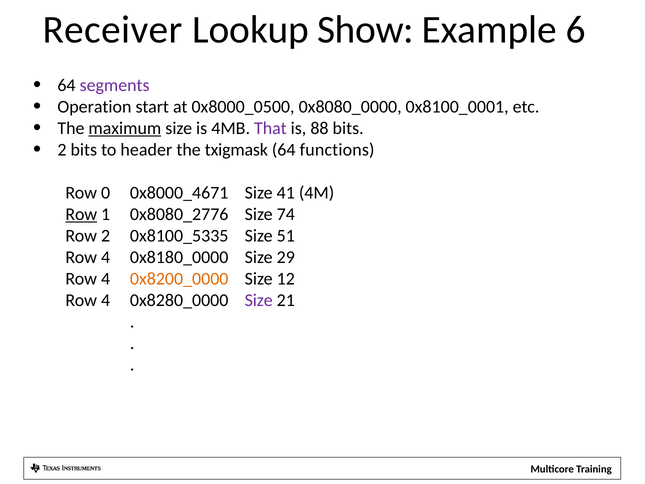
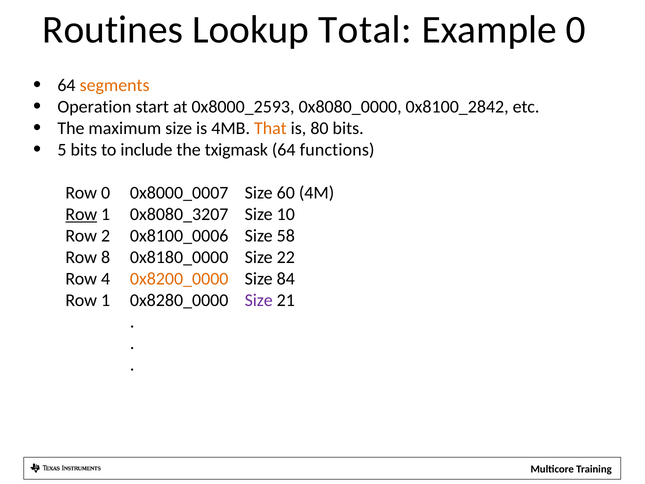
Receiver: Receiver -> Routines (113, 30)
Show: Show -> Total (365, 30)
Example 6: 6 -> 0 (576, 30)
segments colour: purple -> orange (115, 85)
0x8000_0500: 0x8000_0500 -> 0x8000_2593 (243, 107)
0x8100_0001: 0x8100_0001 -> 0x8100_2842 (457, 107)
maximum underline: present -> none (125, 128)
That colour: purple -> orange (270, 128)
88: 88 -> 80 (319, 128)
2: 2 -> 5 (62, 150)
header: header -> include (147, 150)
0x8000_4671: 0x8000_4671 -> 0x8000_0007 (179, 193)
41: 41 -> 60 (286, 193)
0x8080_2776: 0x8080_2776 -> 0x8080_3207 (179, 214)
74: 74 -> 10 (286, 214)
0x8100_5335: 0x8100_5335 -> 0x8100_0006 (179, 236)
51: 51 -> 58 (286, 236)
4: 4 -> 8 (106, 257)
29: 29 -> 22 (286, 257)
12: 12 -> 84 (286, 279)
4: 4 -> 1 (106, 300)
